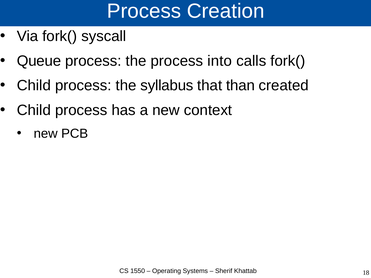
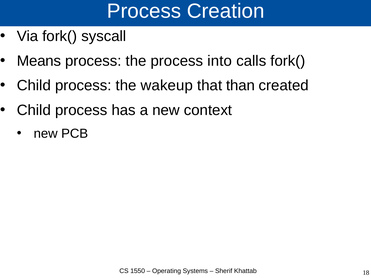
Queue: Queue -> Means (39, 61)
syllabus: syllabus -> wakeup (167, 86)
